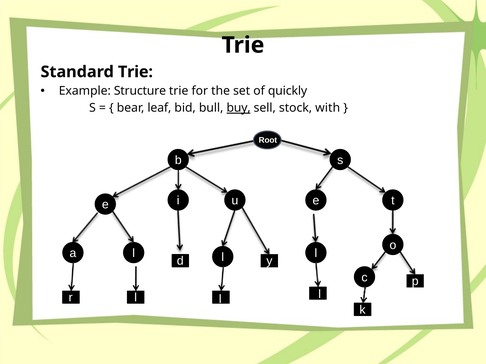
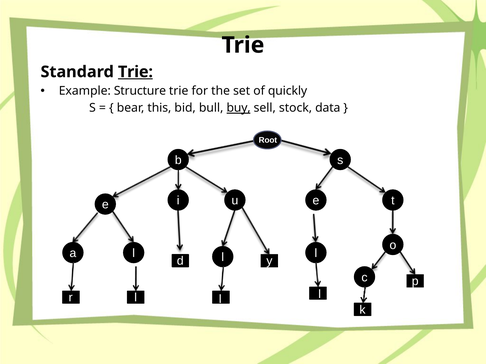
Trie underline: none -> present (135, 72)
leaf: leaf -> this (159, 108)
with: with -> data (328, 108)
